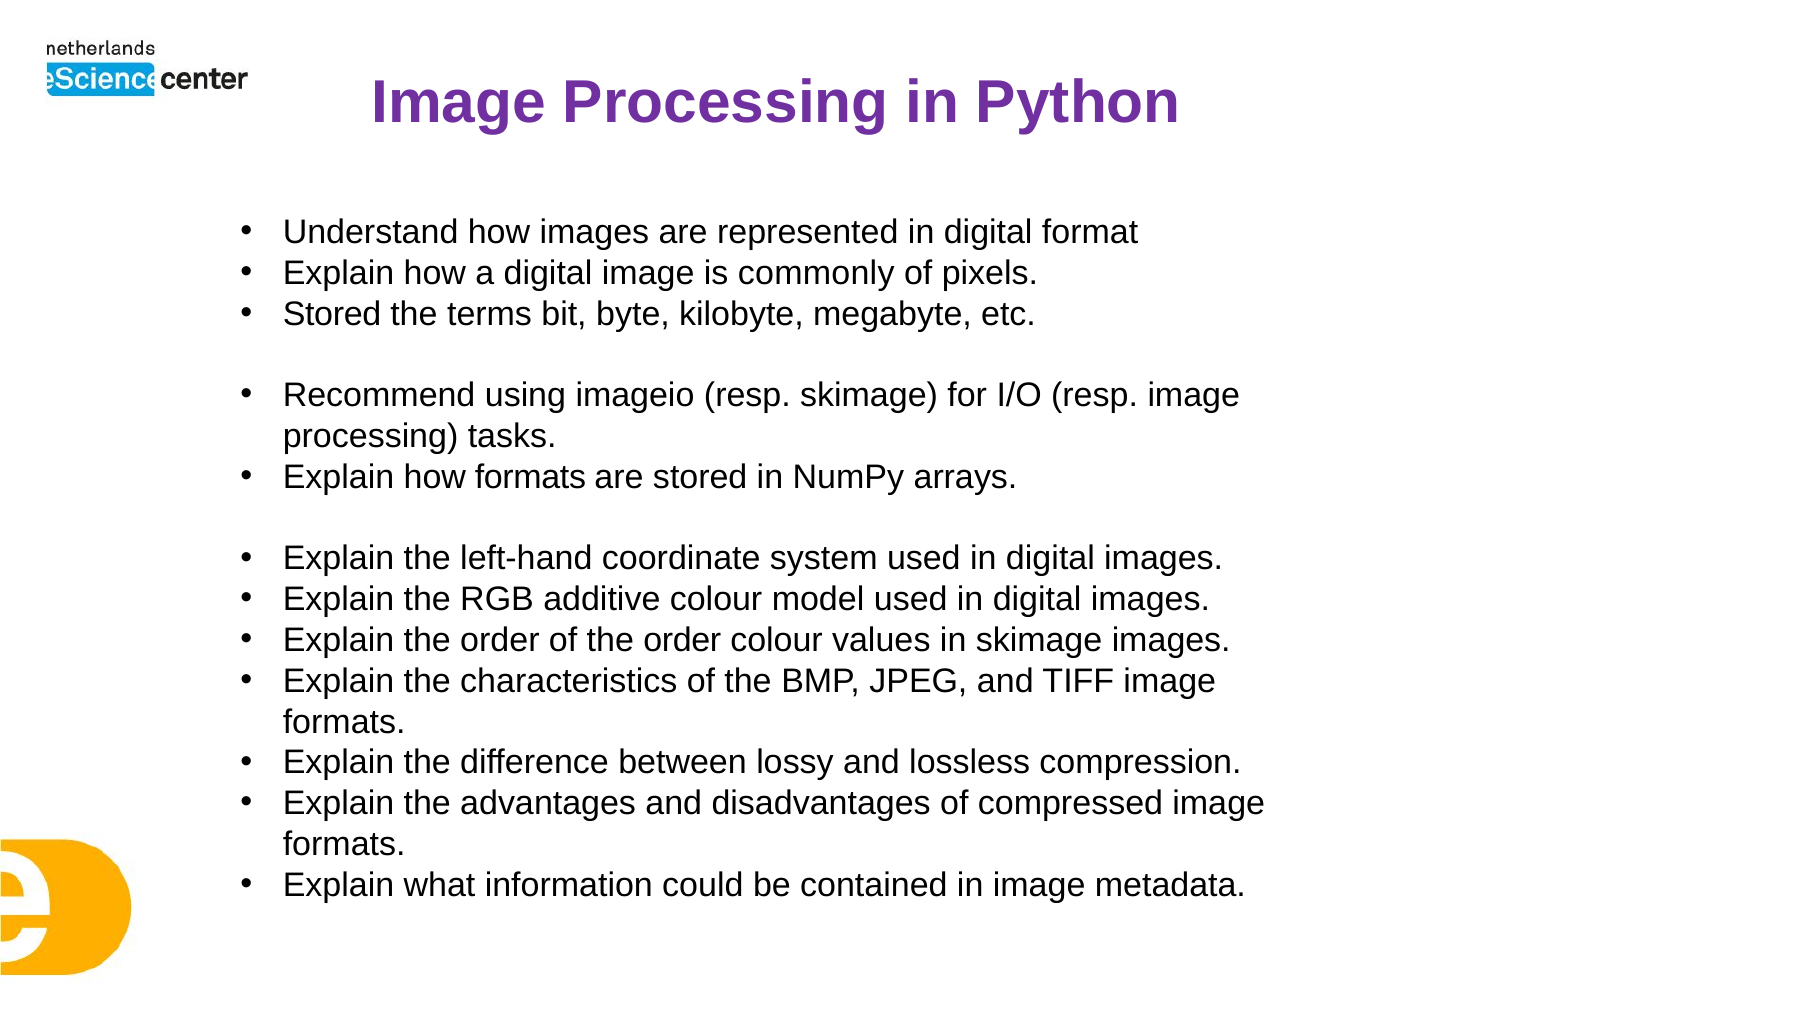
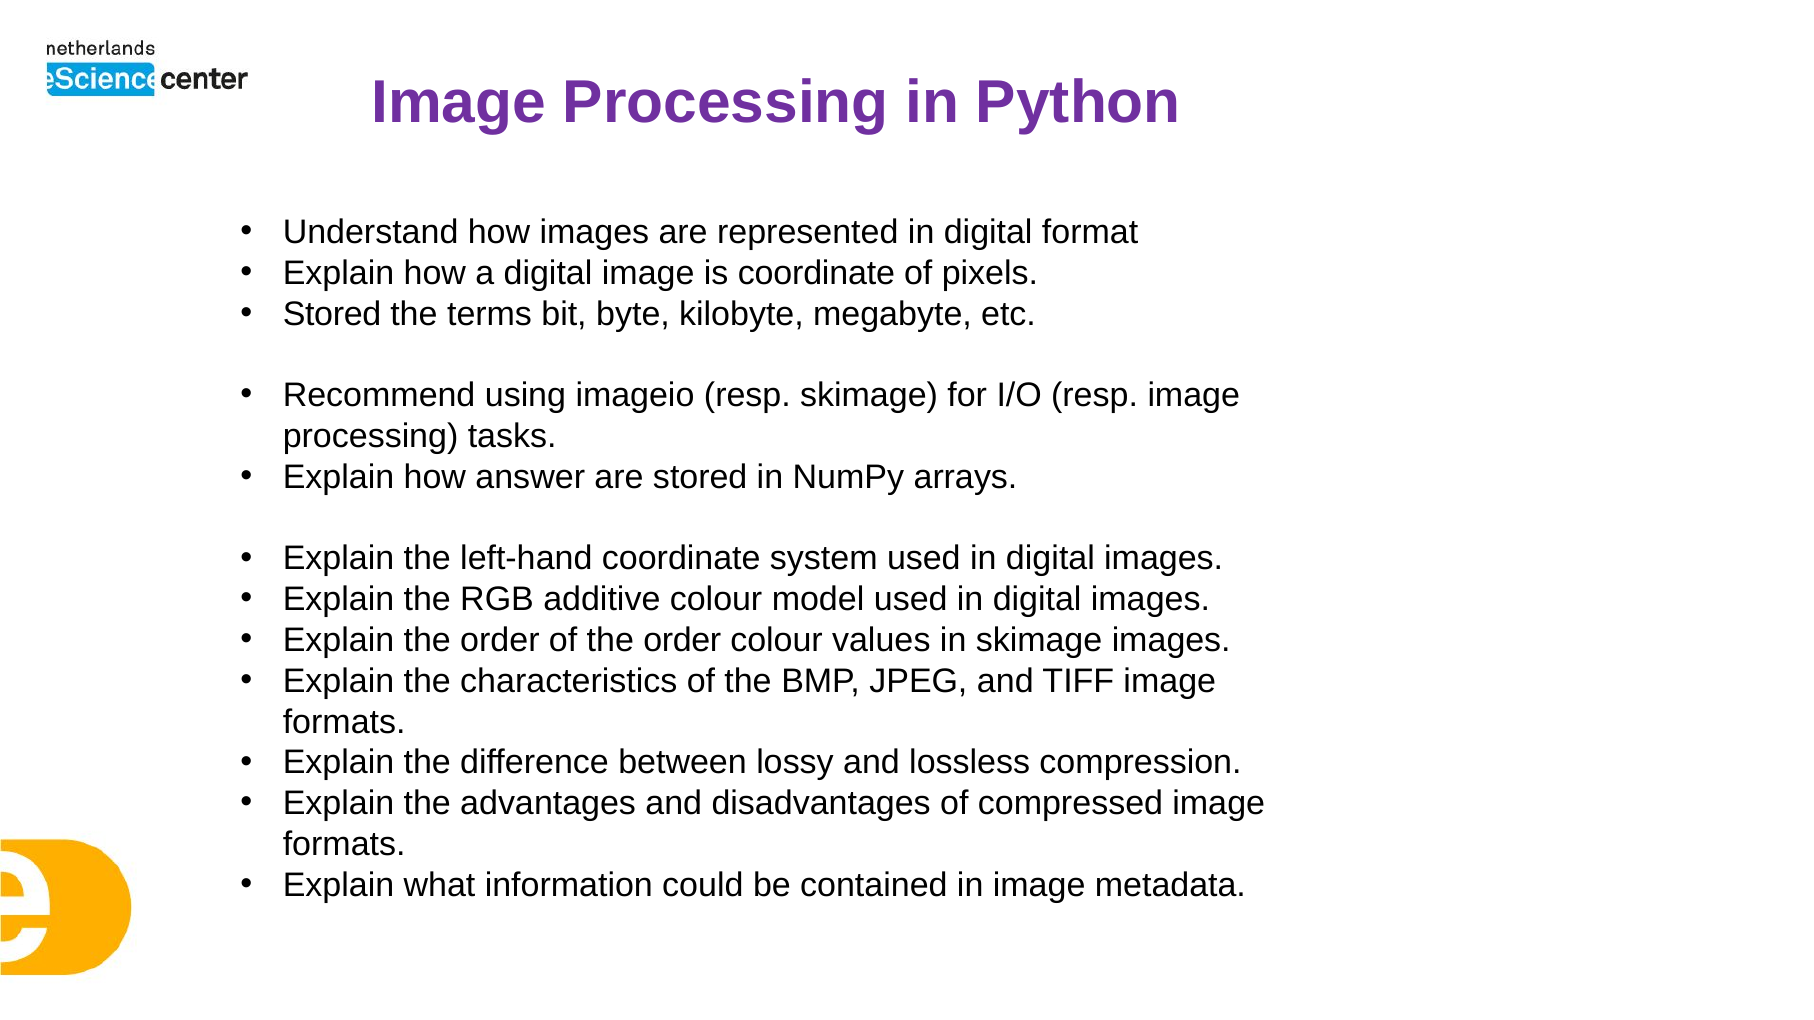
is commonly: commonly -> coordinate (816, 273)
how formats: formats -> answer (530, 477)
